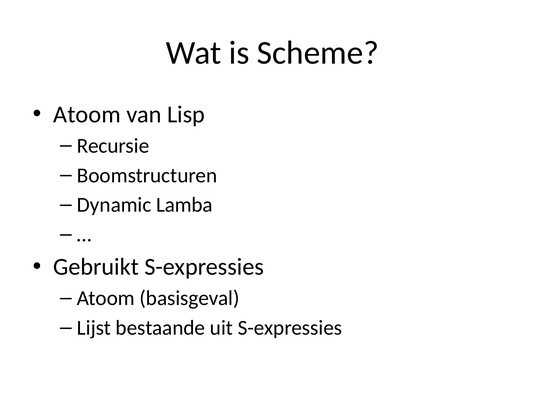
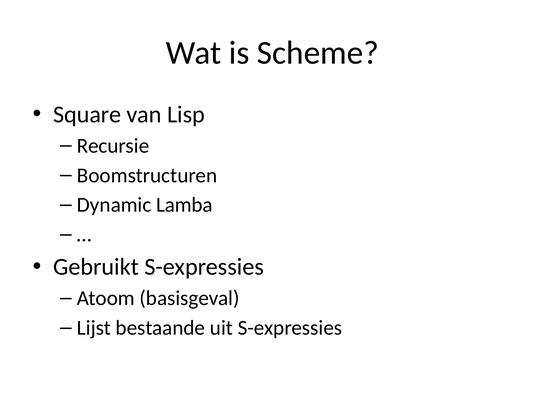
Atoom: Atoom -> Square (87, 114)
